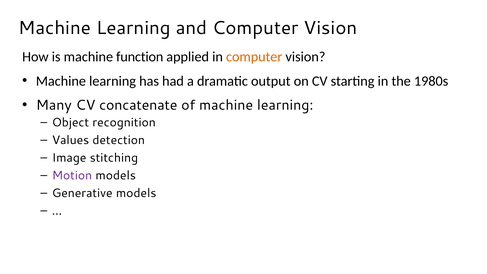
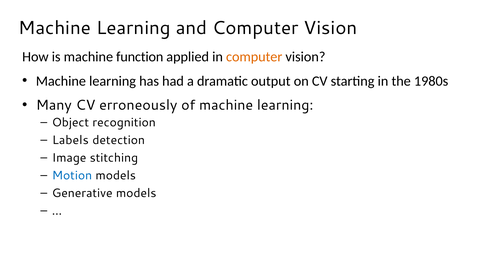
concatenate: concatenate -> erroneously (138, 105)
Values: Values -> Labels (70, 140)
Motion colour: purple -> blue (72, 175)
